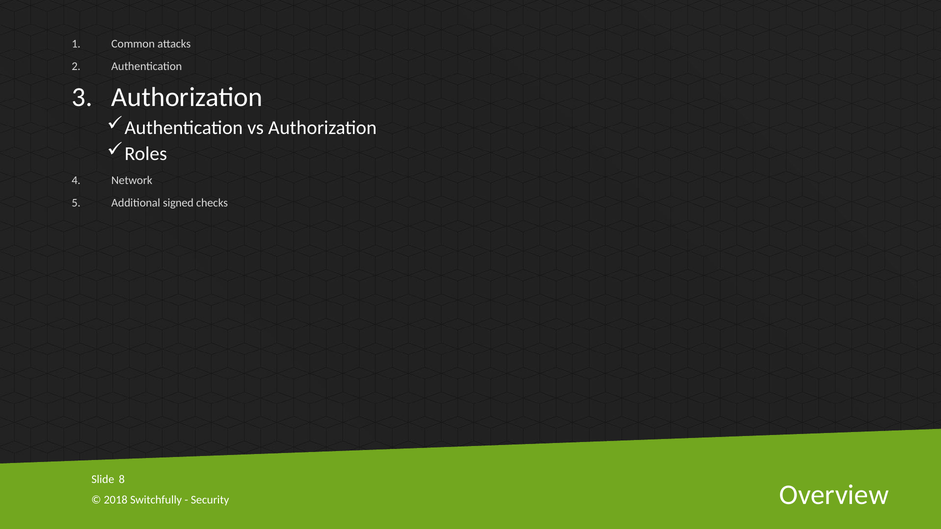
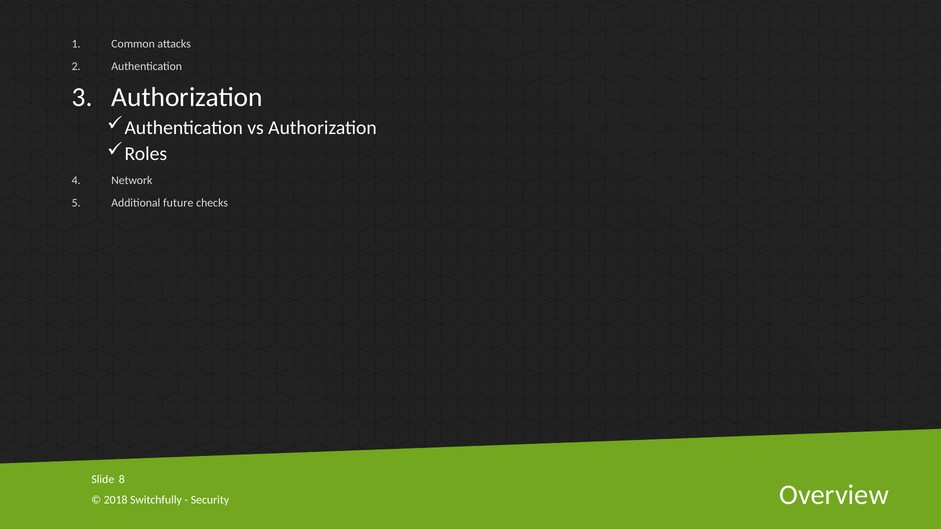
signed: signed -> future (178, 203)
